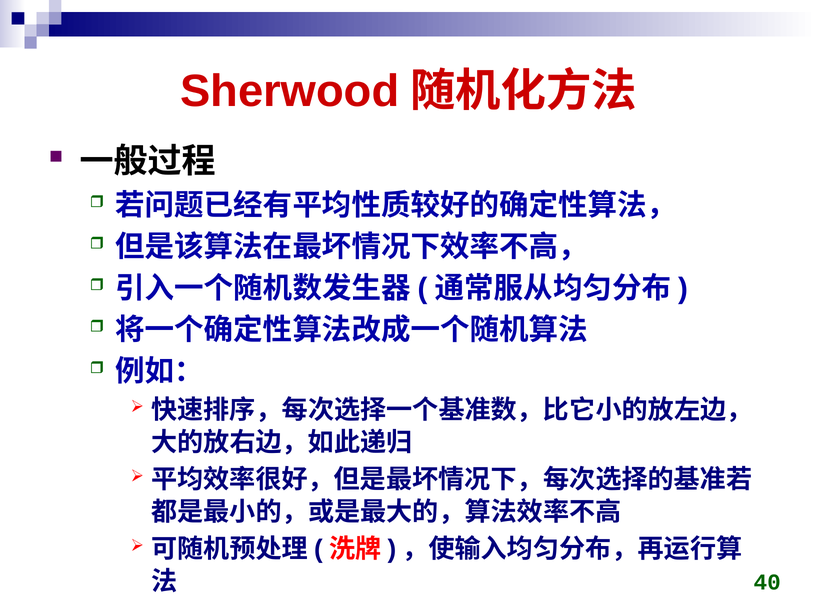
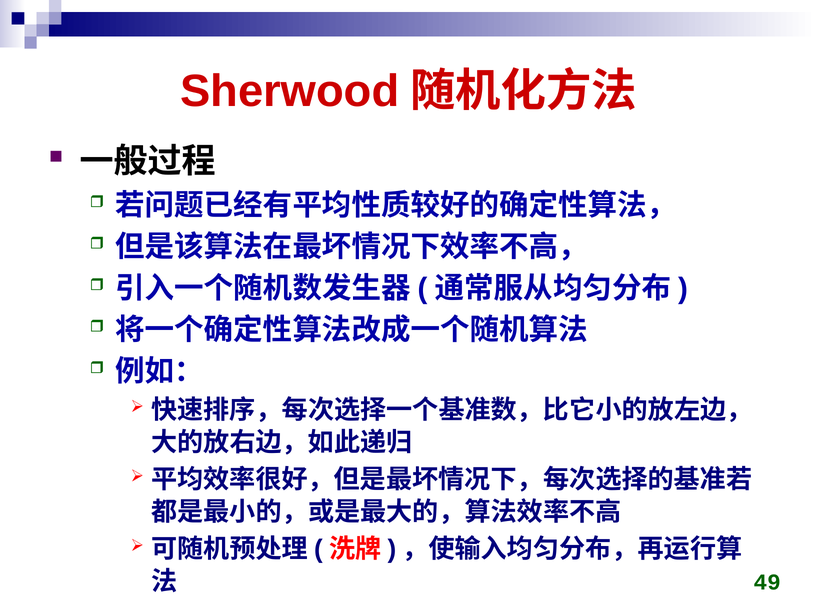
40: 40 -> 49 (767, 583)
